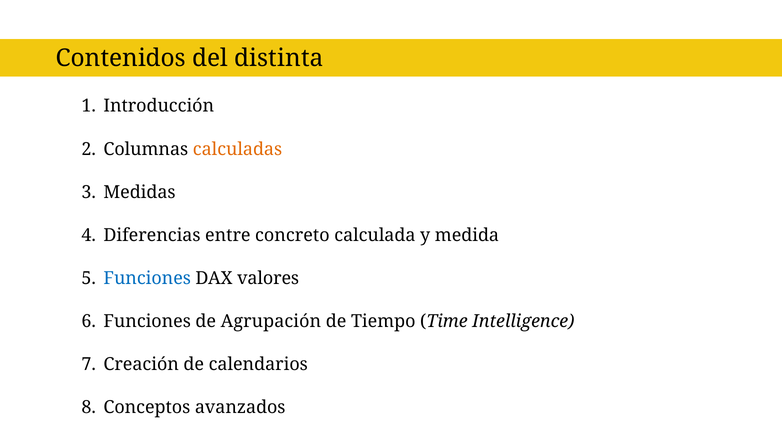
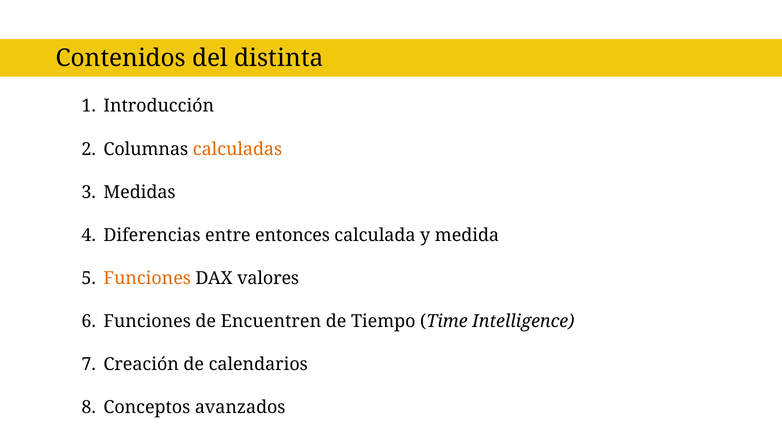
concreto: concreto -> entonces (292, 235)
Funciones colour: blue -> orange (147, 278)
Agrupación: Agrupación -> Encuentren (271, 321)
